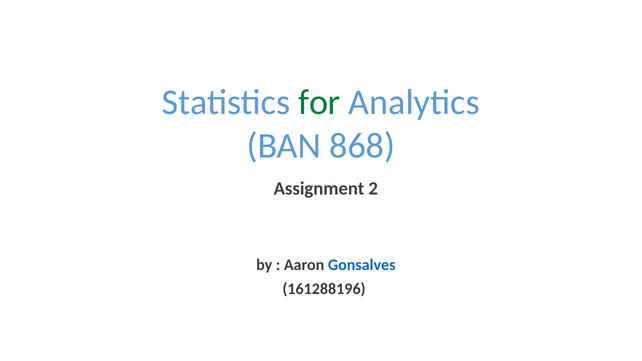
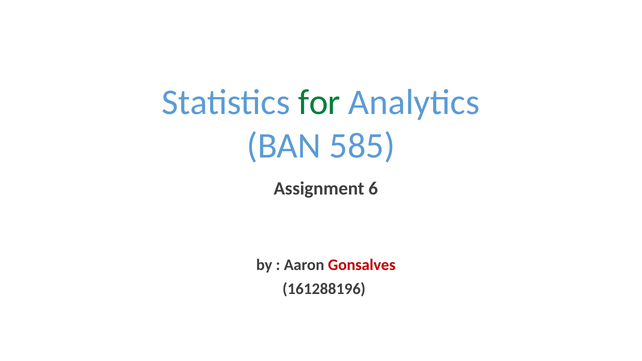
868: 868 -> 585 (362, 146)
2: 2 -> 6 (373, 189)
Gonsalves colour: blue -> red (362, 265)
